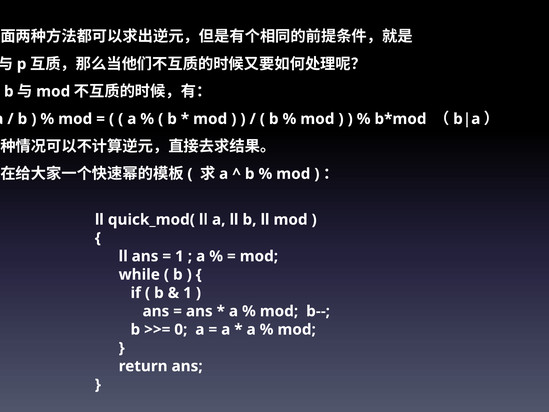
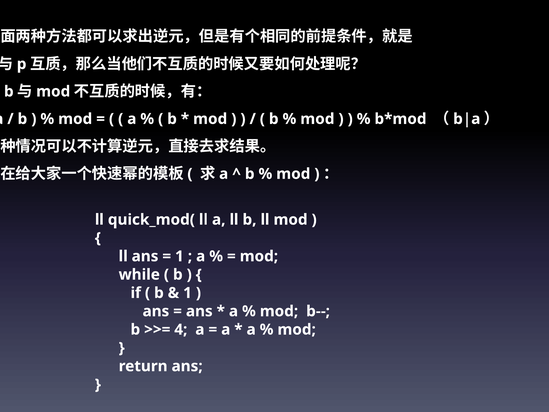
0: 0 -> 4 (181, 329)
